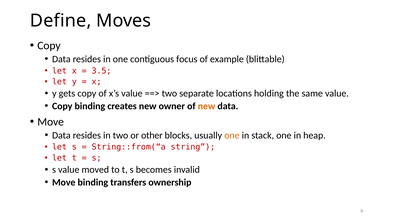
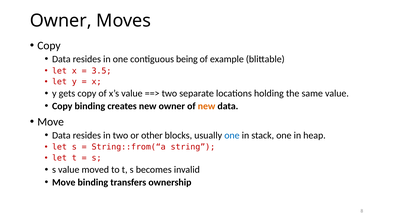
Define: Define -> Owner (61, 21)
focus: focus -> being (187, 59)
one colour: orange -> blue (232, 135)
